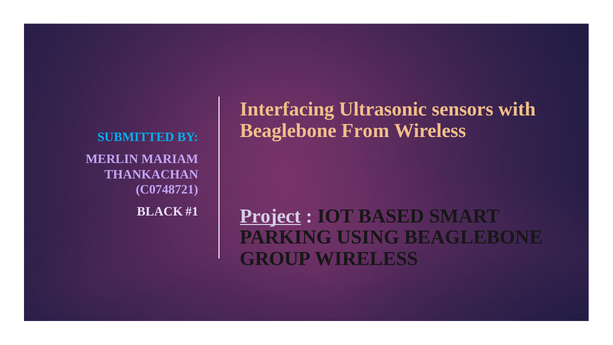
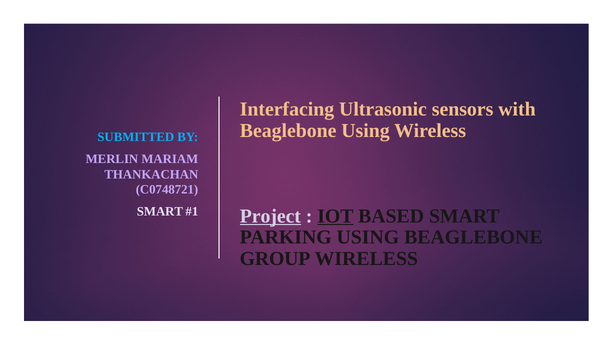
Beaglebone From: From -> Using (366, 131)
BLACK: BLACK -> SMART (160, 211)
IOT underline: none -> present (335, 216)
